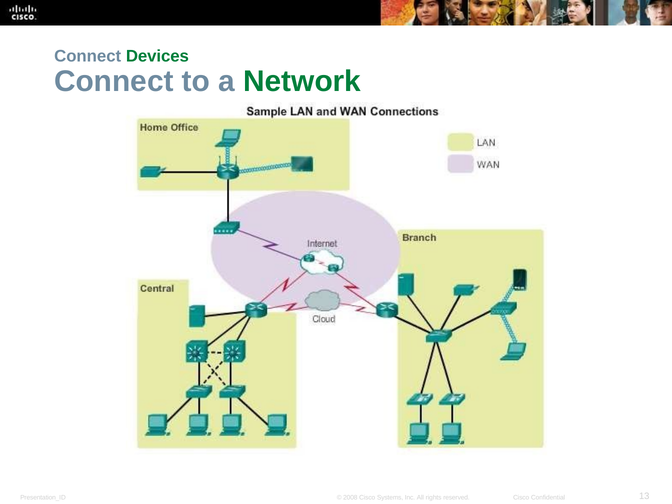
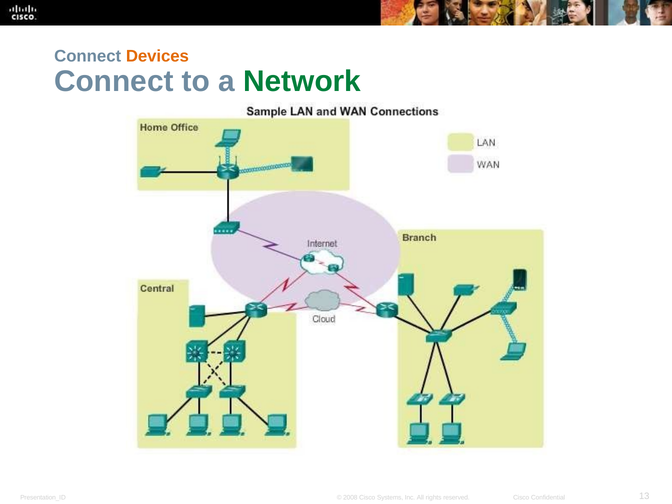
Devices colour: green -> orange (157, 56)
